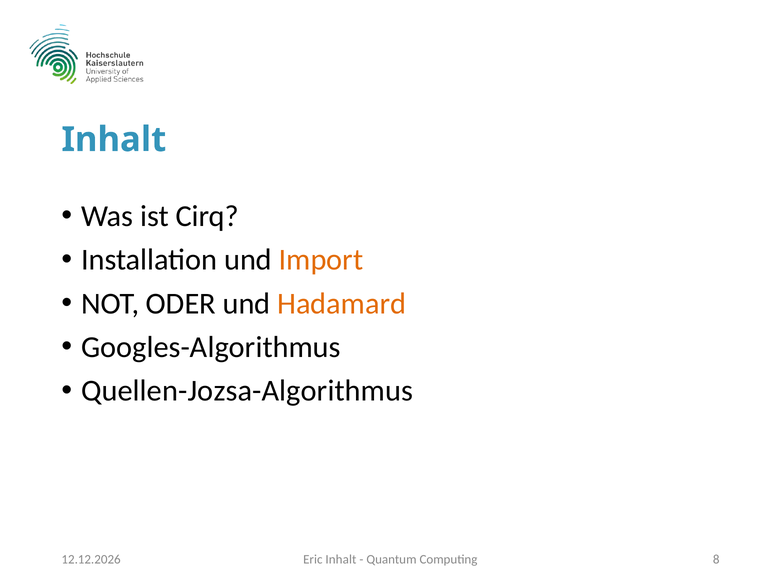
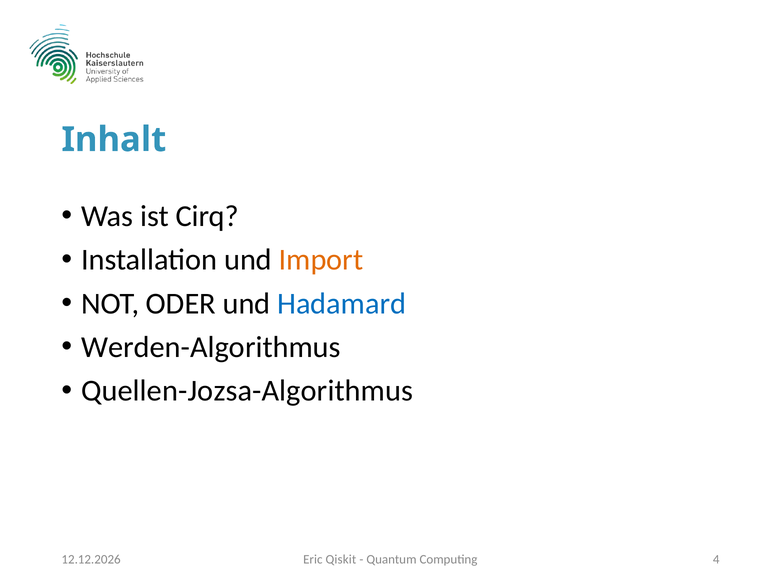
Hadamard colour: orange -> blue (342, 303)
Googles-Algorithmus: Googles-Algorithmus -> Werden-Algorithmus (211, 347)
Eric Inhalt: Inhalt -> Qiskit (341, 559)
8: 8 -> 4 (716, 559)
